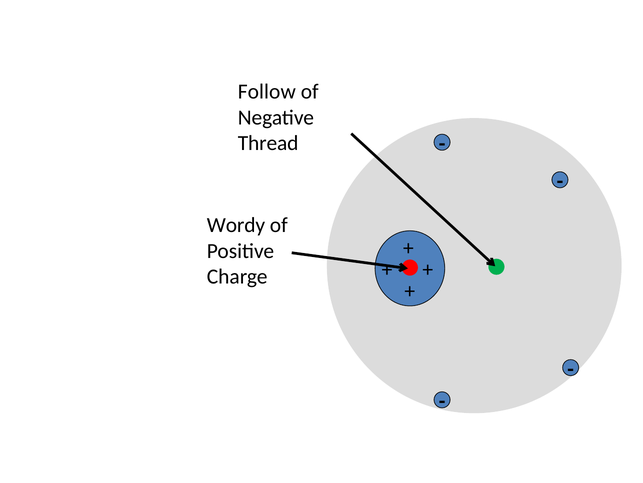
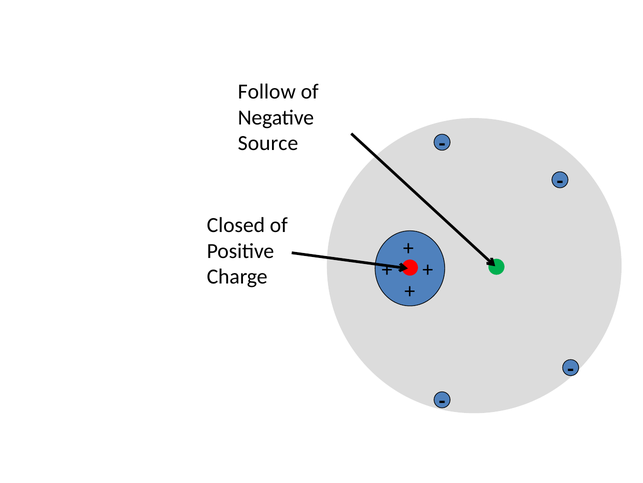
Thread: Thread -> Source (268, 143)
Wordy: Wordy -> Closed (236, 225)
